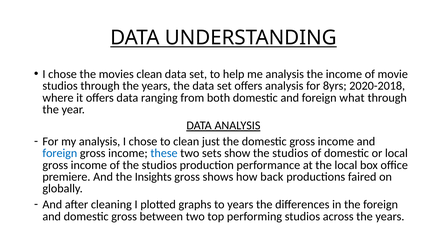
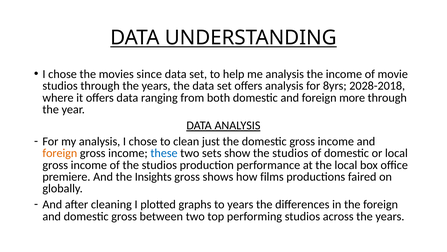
movies clean: clean -> since (149, 74)
2020-2018: 2020-2018 -> 2028-2018 (377, 86)
what: what -> more (352, 98)
foreign colour: blue -> orange (60, 153)
back: back -> films (272, 176)
